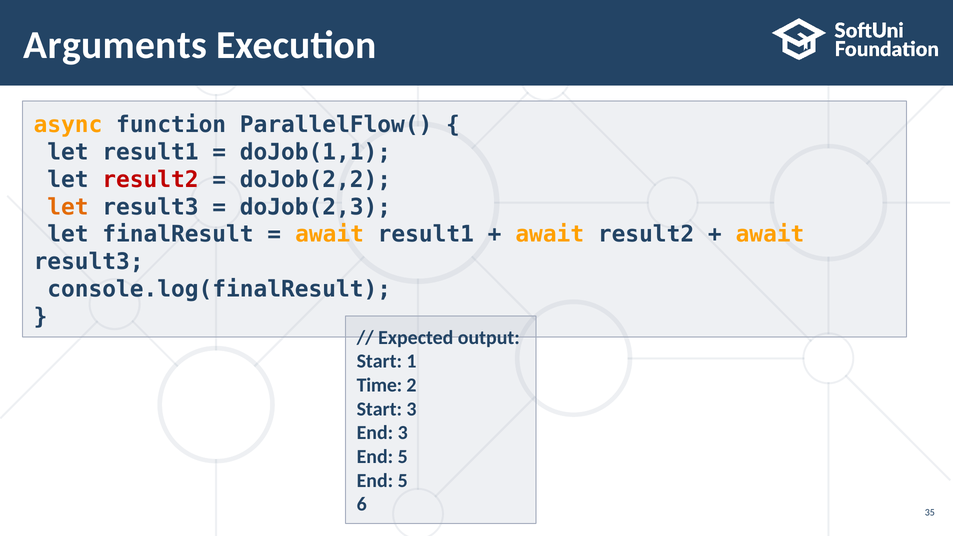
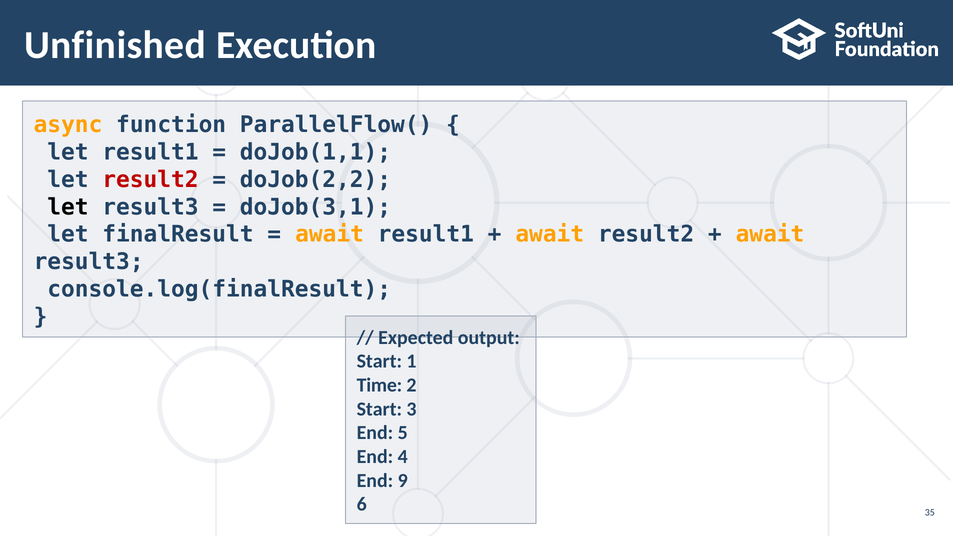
Arguments: Arguments -> Unfinished (115, 45)
let colour: orange -> black (68, 207)
doJob(2,3: doJob(2,3 -> doJob(3,1 (315, 207)
End 3: 3 -> 5 (403, 433)
5: 5 -> 4 (403, 457)
5: 5 -> 9 (403, 481)
